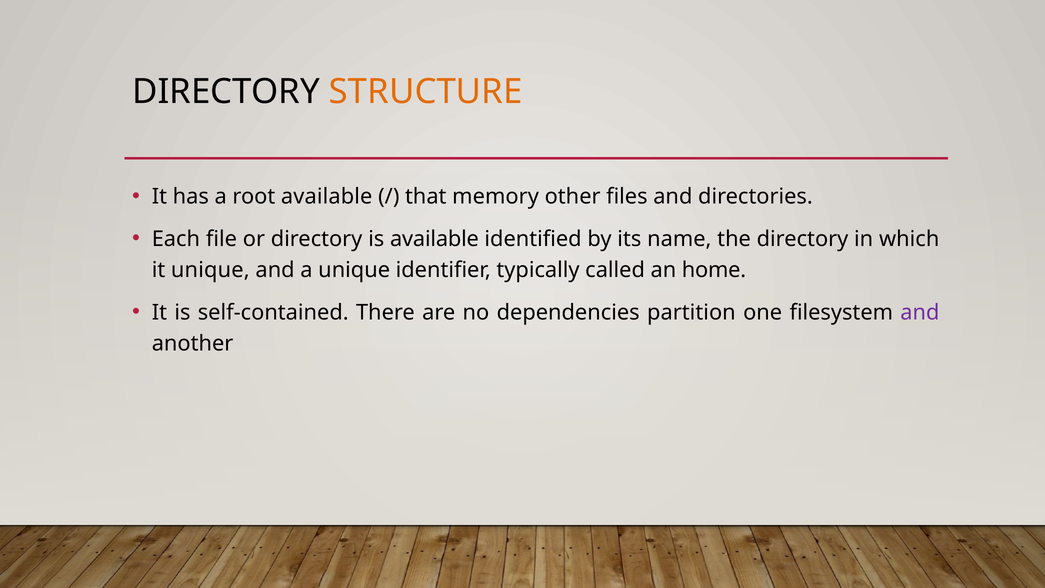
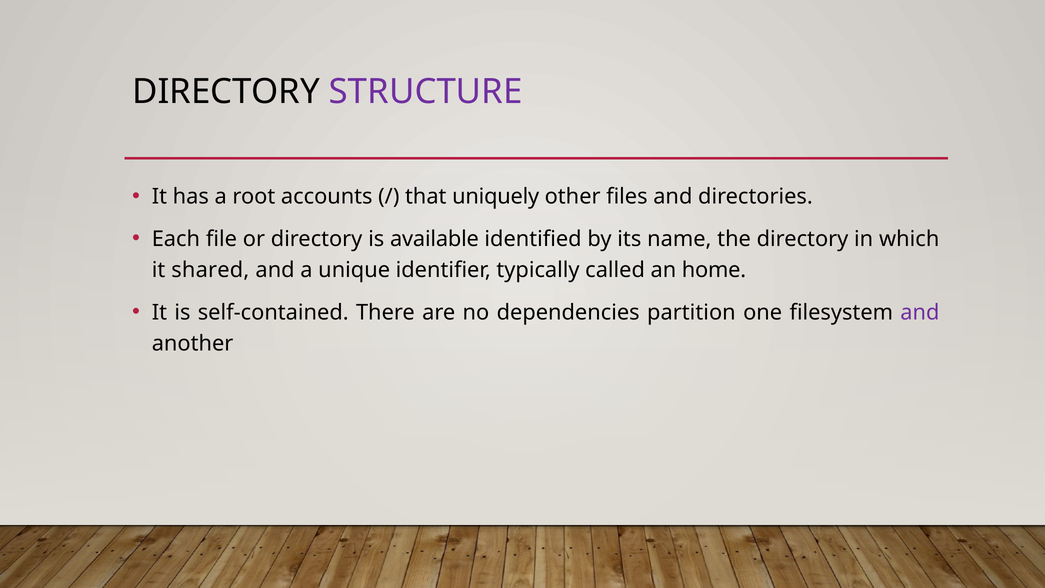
STRUCTURE colour: orange -> purple (426, 92)
root available: available -> accounts (327, 196)
memory: memory -> uniquely (496, 196)
it unique: unique -> shared (210, 270)
